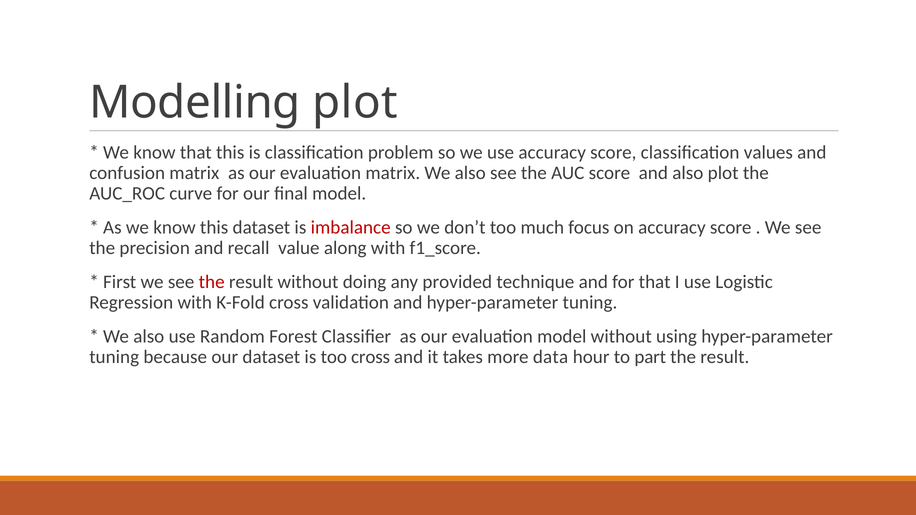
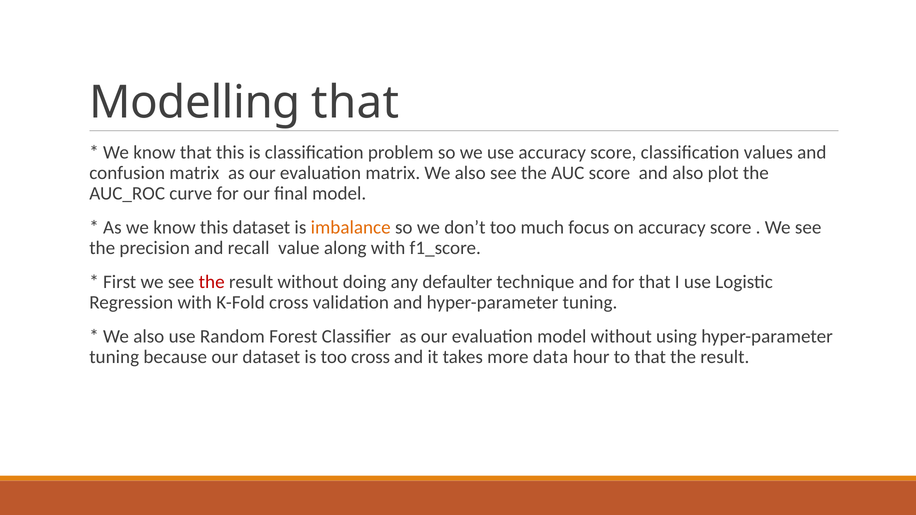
Modelling plot: plot -> that (355, 103)
imbalance colour: red -> orange (351, 227)
provided: provided -> defaulter (457, 282)
to part: part -> that (650, 357)
